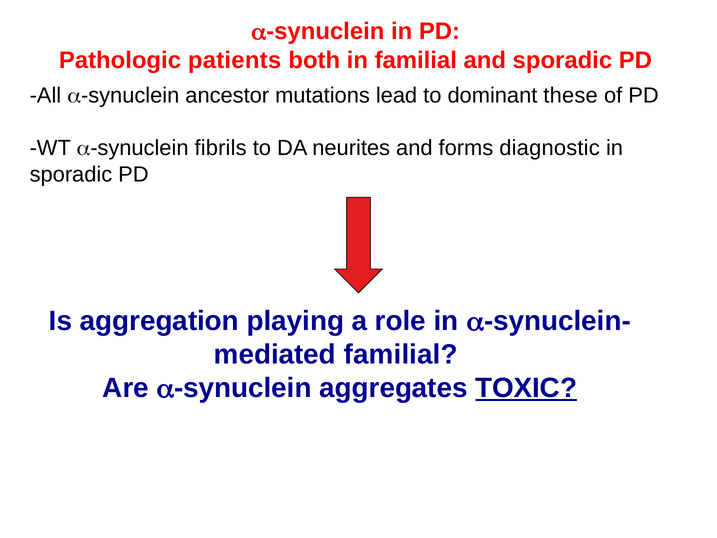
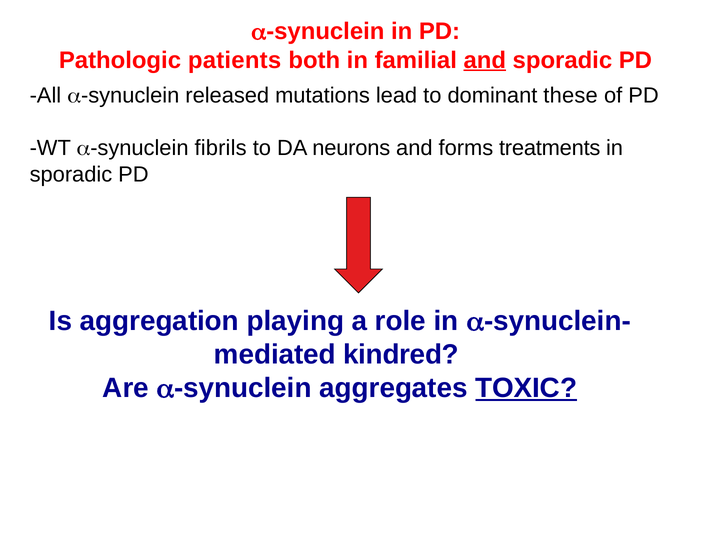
and underline: none -> present (485, 60)
ancestor: ancestor -> released (227, 96)
neurites: neurites -> neurons (351, 148)
diagnostic: diagnostic -> treatments (550, 148)
familial: familial -> kindred (401, 354)
